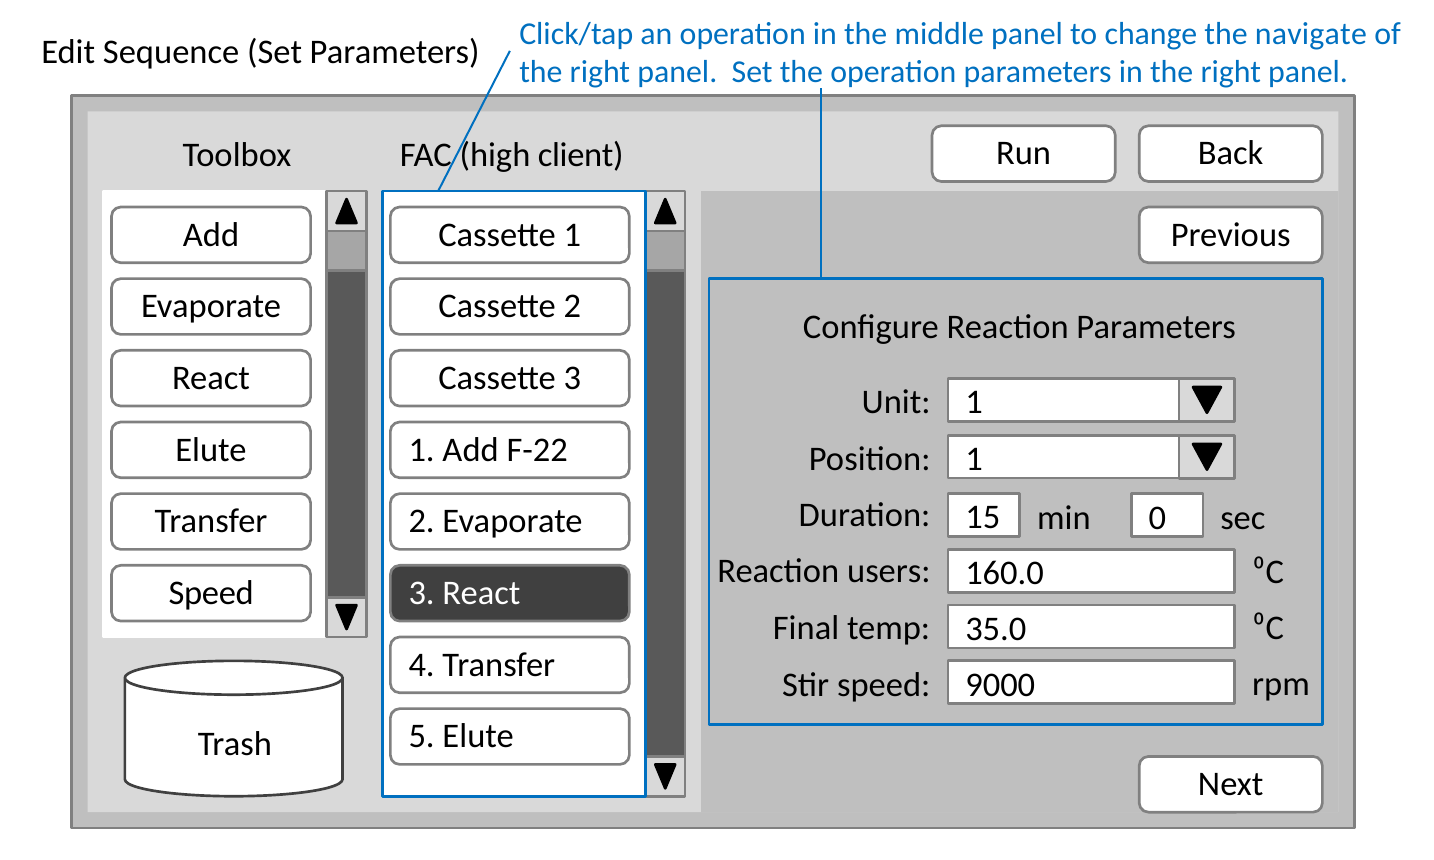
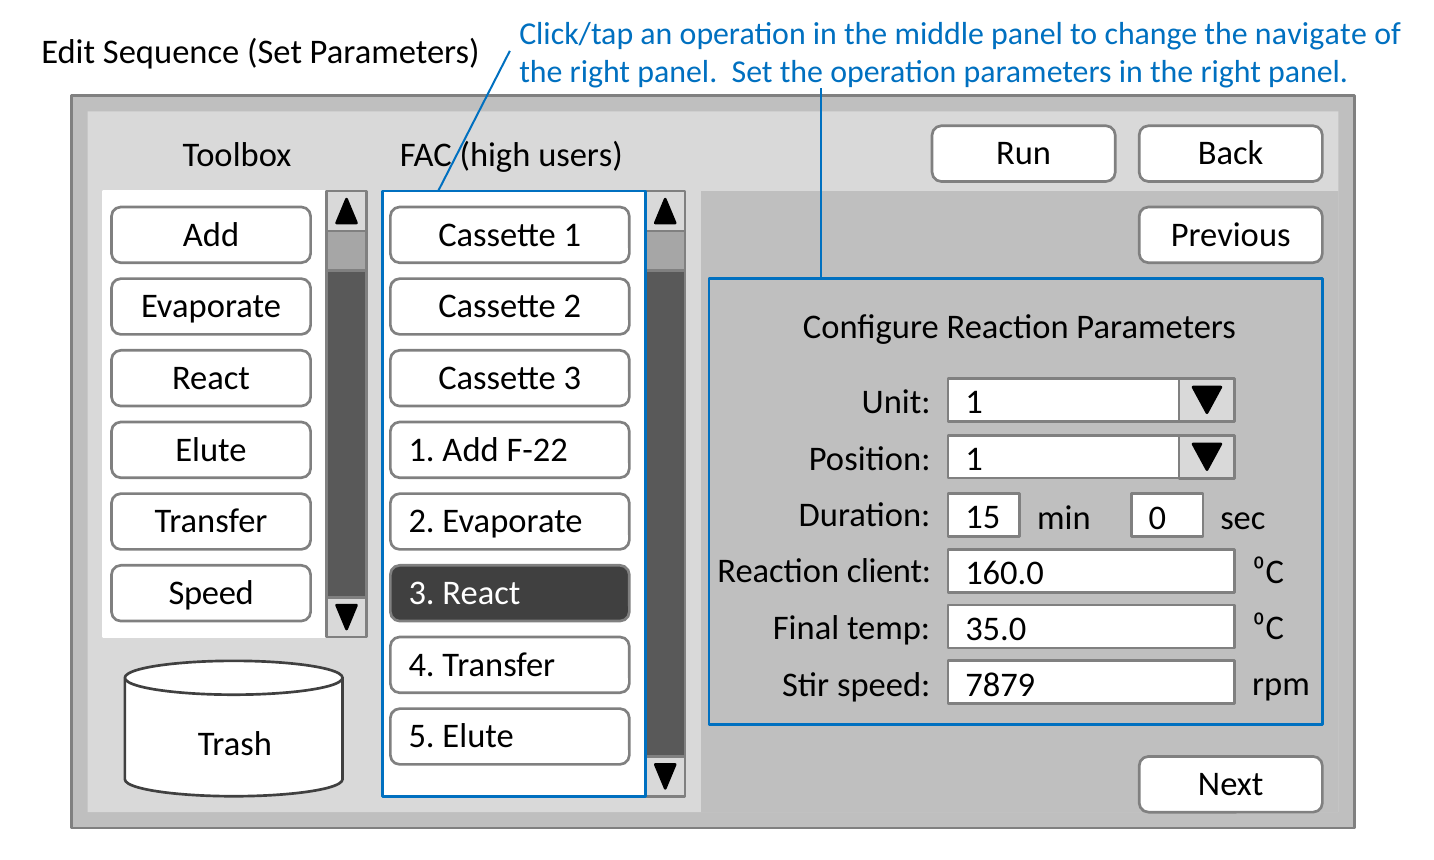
client: client -> users (581, 155)
users: users -> client (889, 572)
9000: 9000 -> 7879 (1000, 685)
